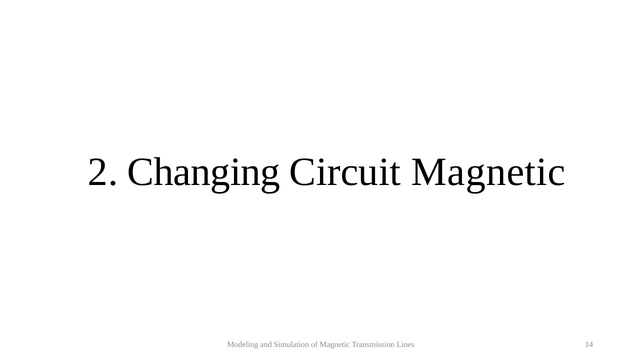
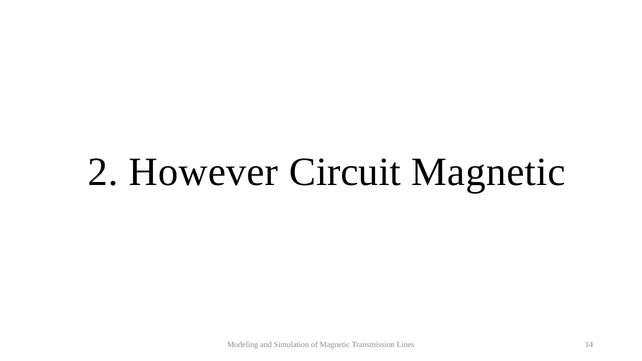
Changing: Changing -> However (204, 172)
